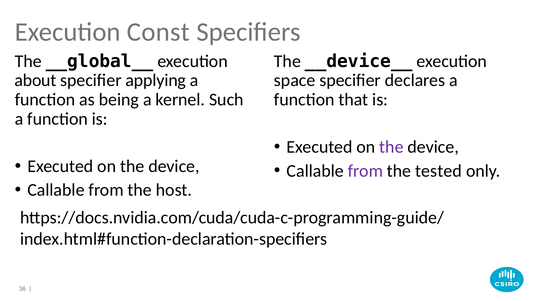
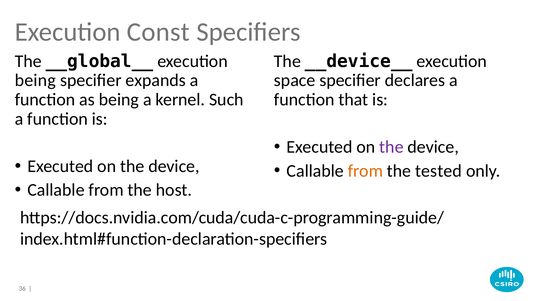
about: about -> being (35, 81)
applying: applying -> expands (156, 81)
from colour: purple -> orange (365, 171)
